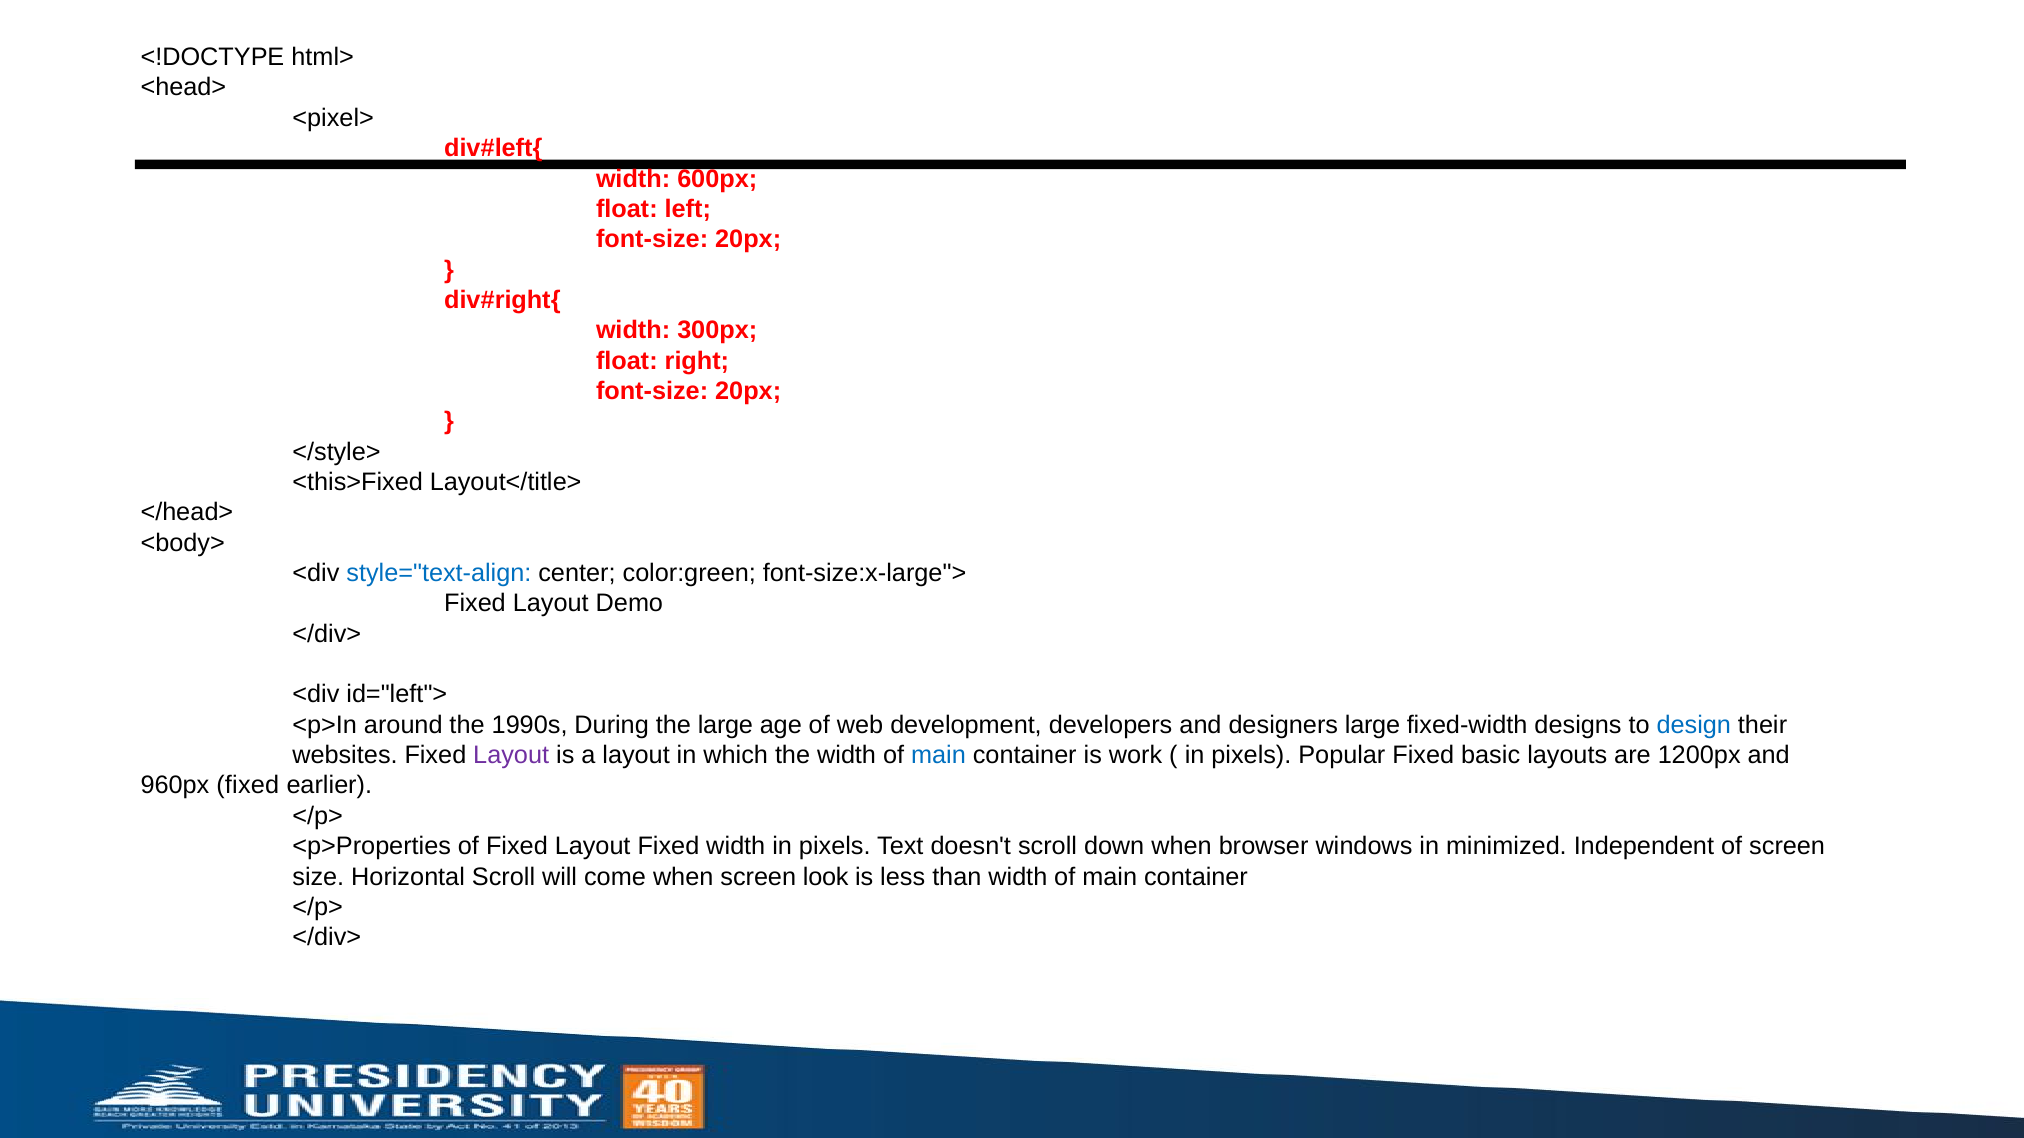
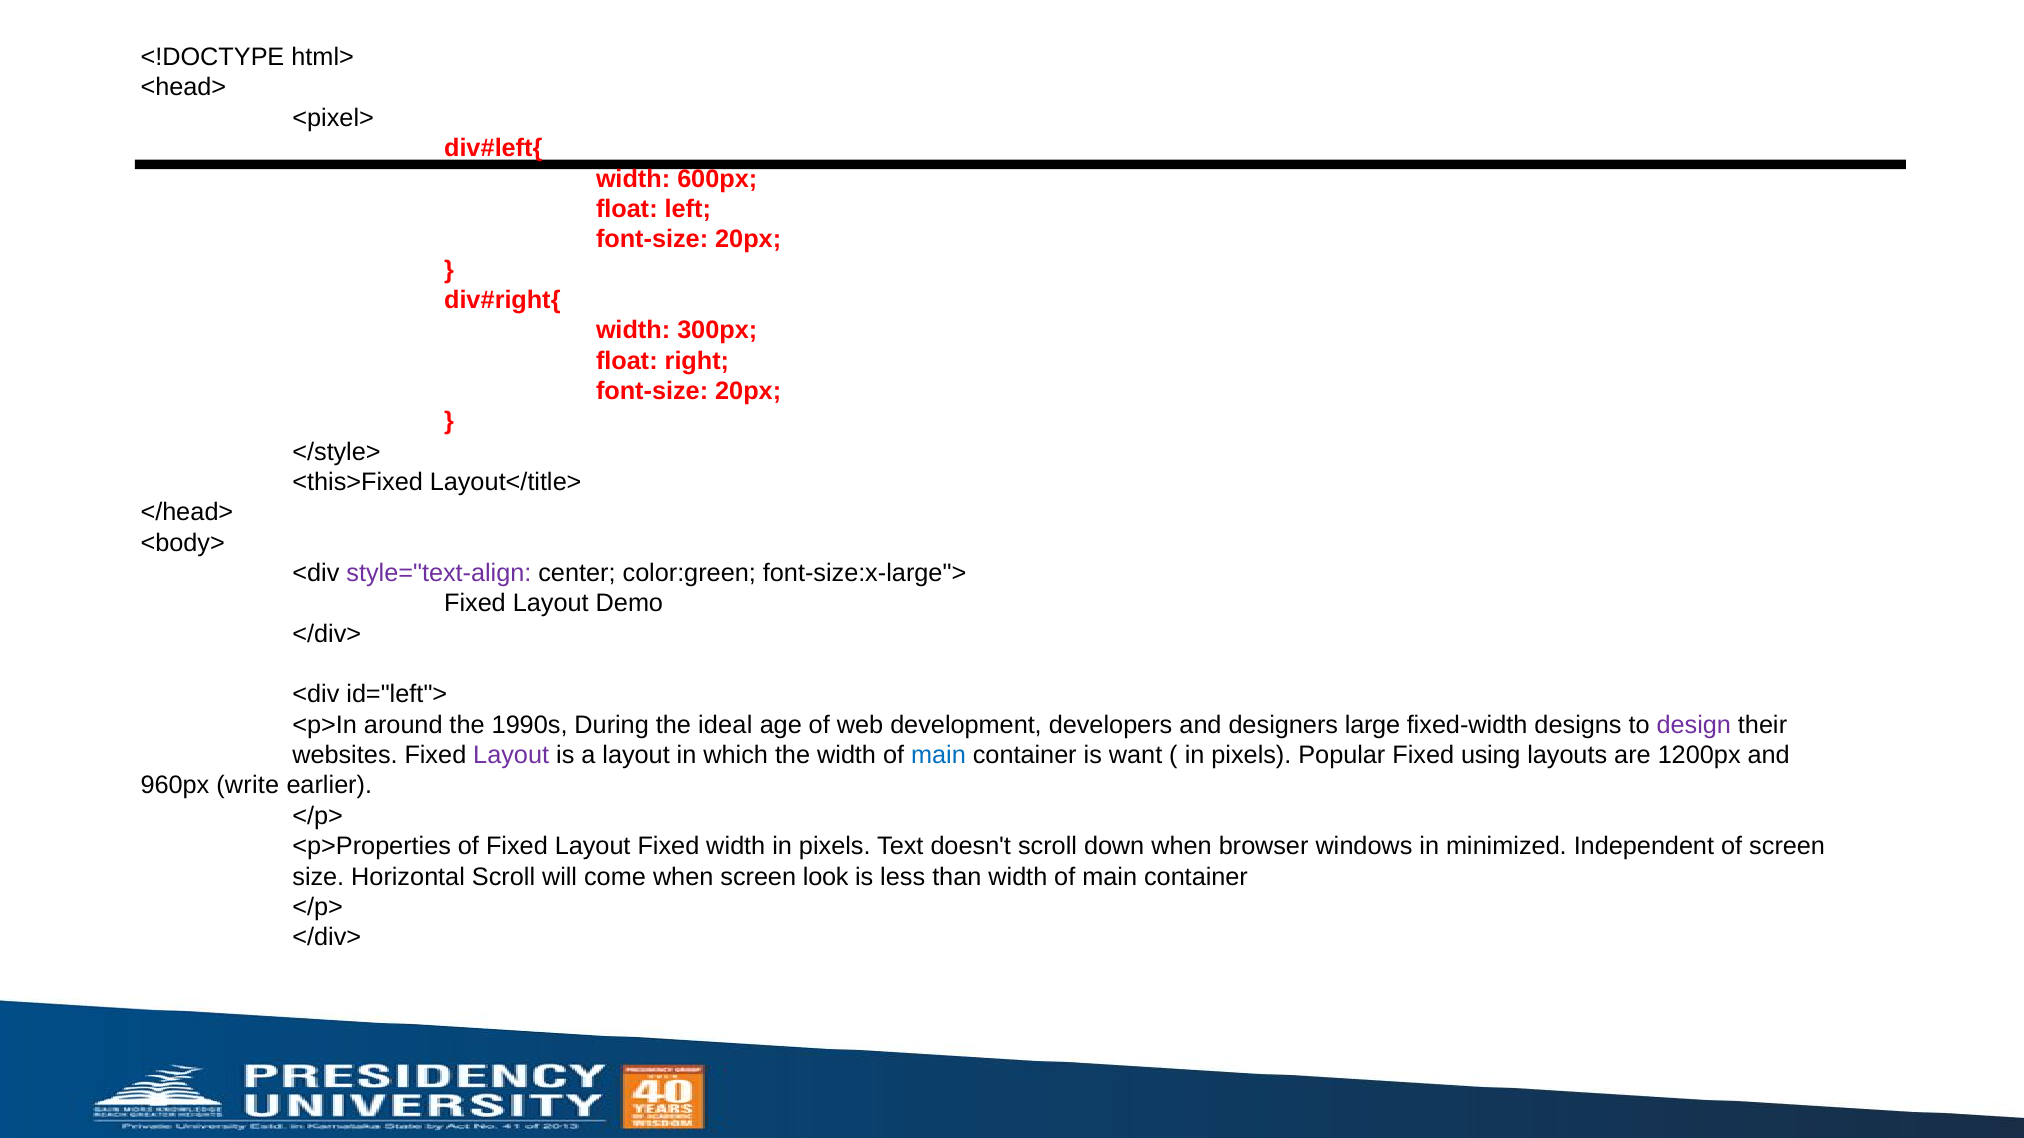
style="text-align colour: blue -> purple (439, 573)
the large: large -> ideal (725, 725)
design colour: blue -> purple (1694, 725)
work: work -> want (1136, 756)
basic: basic -> using (1491, 756)
960px fixed: fixed -> write (248, 786)
